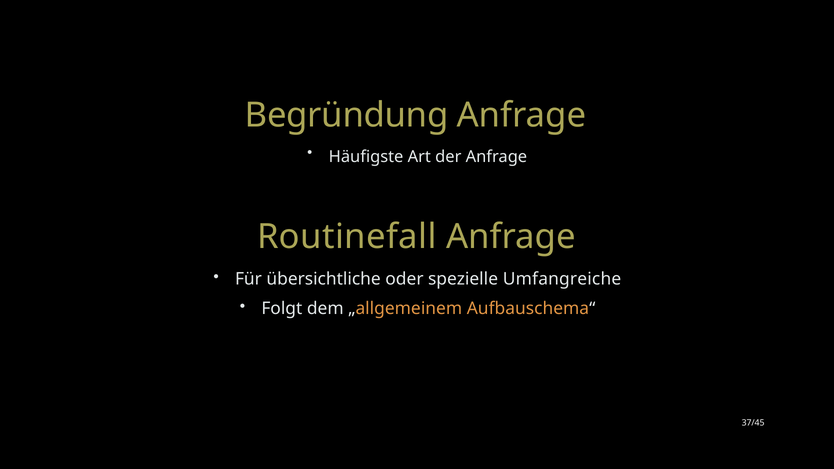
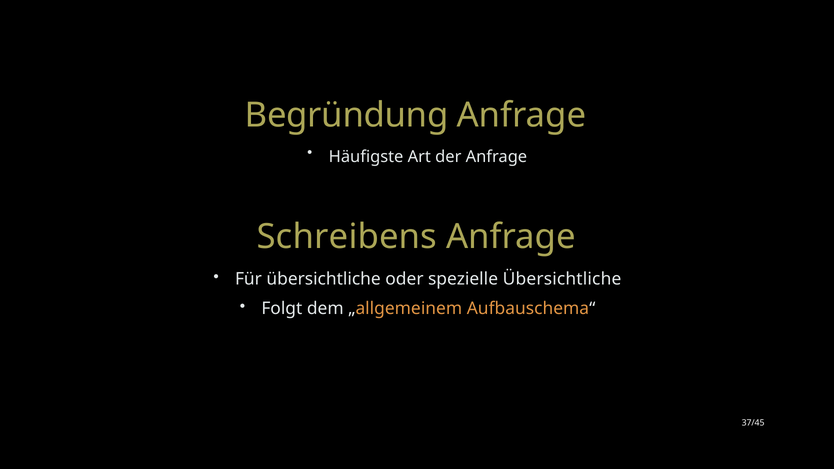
Routinefall: Routinefall -> Schreibens (347, 237)
spezielle Umfangreiche: Umfangreiche -> Übersichtliche (562, 279)
